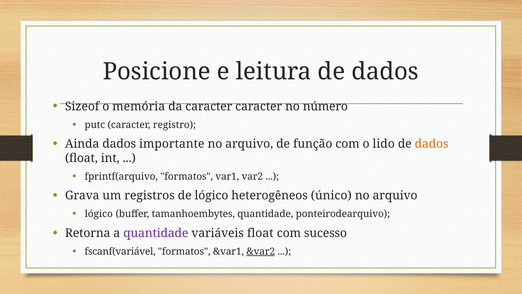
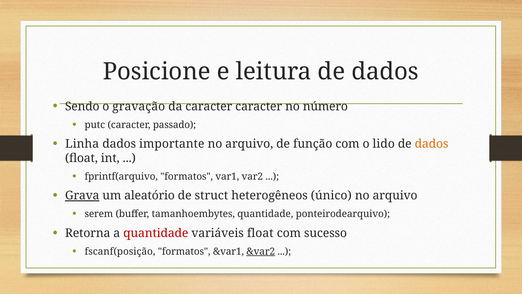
Sizeof: Sizeof -> Sendo (82, 106)
memória: memória -> gravação (139, 106)
registro: registro -> passado (175, 125)
Ainda: Ainda -> Linha (82, 144)
Grava underline: none -> present (82, 195)
registros: registros -> aleatório (150, 195)
de lógico: lógico -> struct (211, 195)
lógico: lógico -> serem (99, 214)
quantidade colour: purple -> red (156, 233)
fscanf(variável: fscanf(variável -> fscanf(posição (120, 251)
